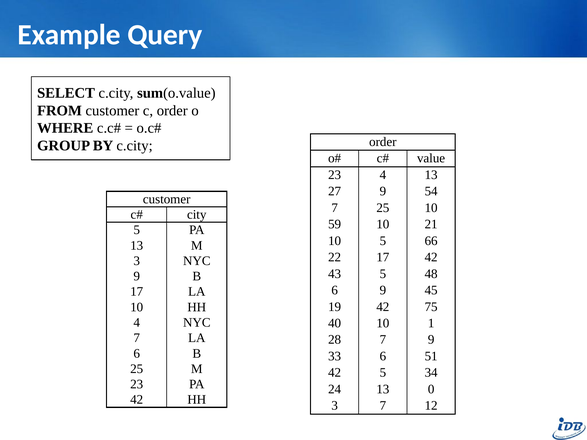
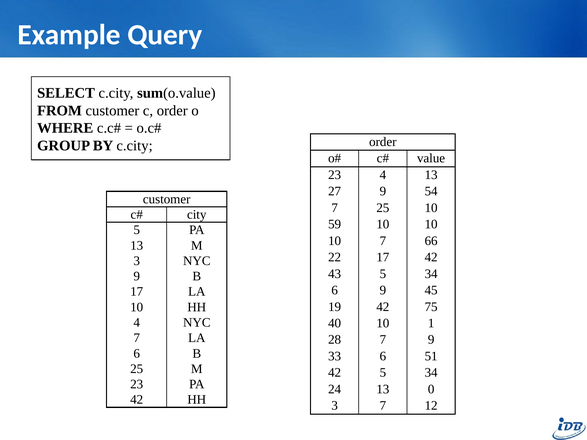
59 10 21: 21 -> 10 (431, 224)
10 5: 5 -> 7 (383, 241)
43 5 48: 48 -> 34 (431, 274)
